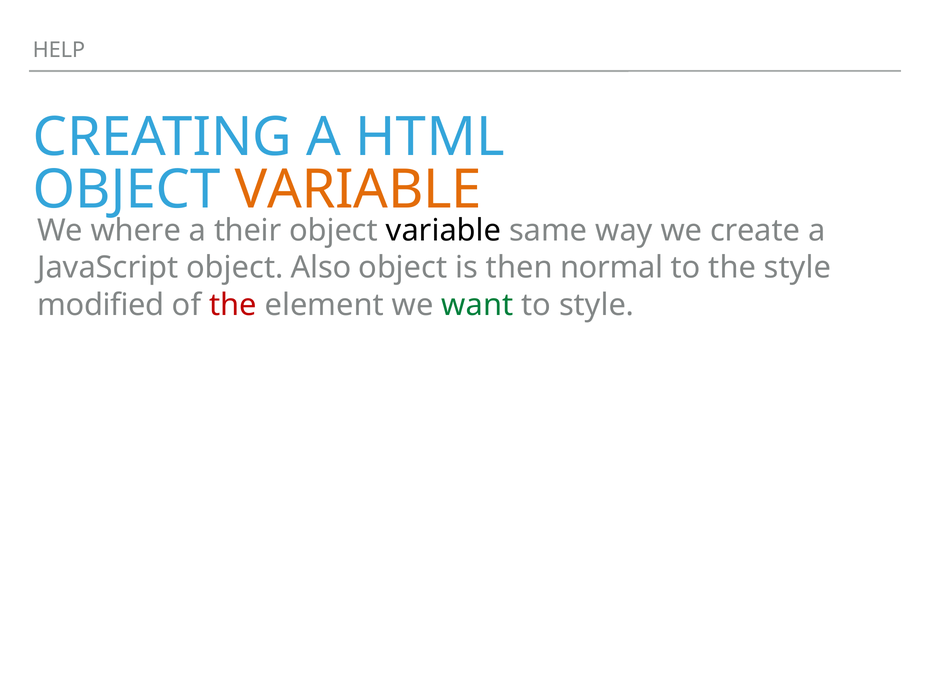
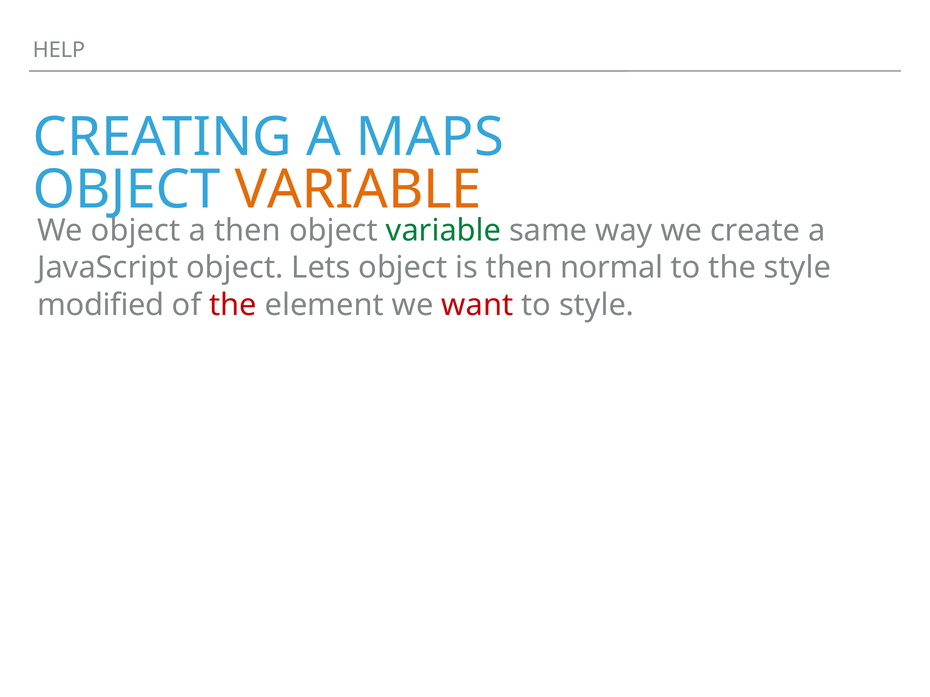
HTML: HTML -> MAPS (430, 137)
We where: where -> object (136, 231)
a their: their -> then (248, 231)
variable colour: black -> green (444, 231)
Also: Also -> Lets (321, 268)
want colour: green -> red (477, 305)
